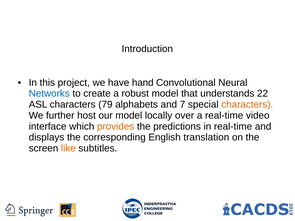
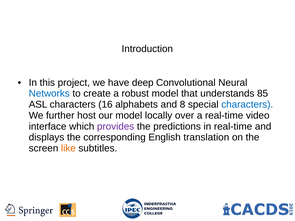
hand: hand -> deep (143, 83)
22: 22 -> 85 (263, 94)
79: 79 -> 16 (105, 105)
7: 7 -> 8 (183, 105)
characters colour: orange -> blue (247, 105)
provides colour: orange -> purple (116, 127)
